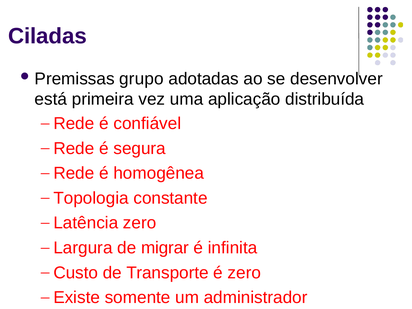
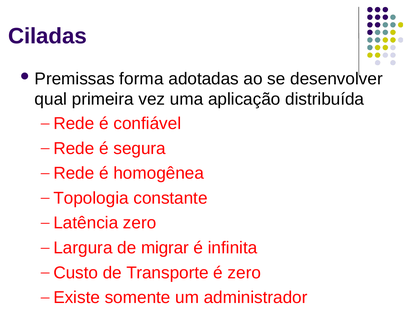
grupo: grupo -> forma (141, 79)
está: está -> qual (51, 99)
